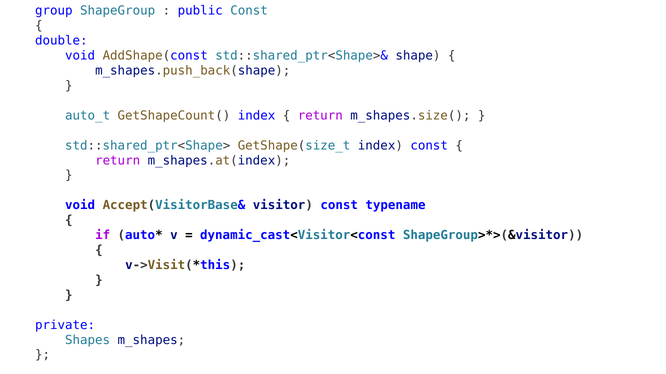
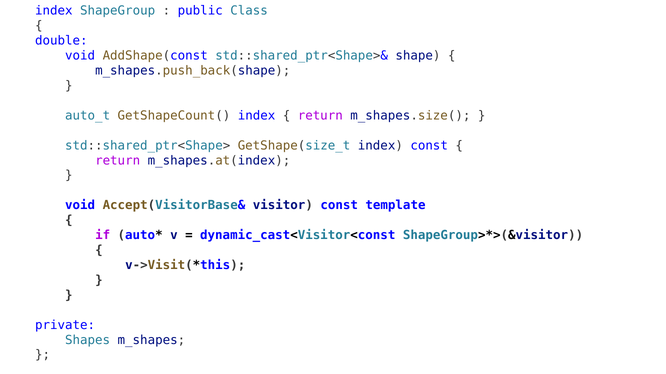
group: group -> index (54, 11)
public Const: Const -> Class (249, 11)
typename: typename -> template (395, 206)
